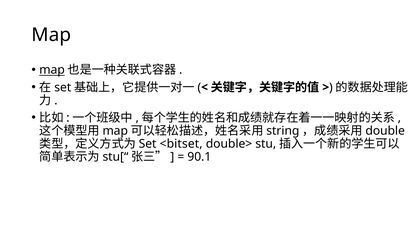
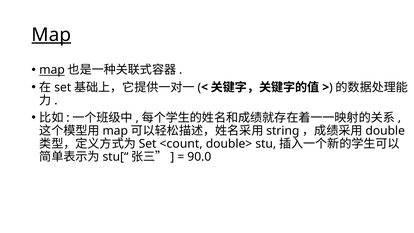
Map underline: none -> present (51, 35)
<bitset: <bitset -> <count (181, 144)
90.1: 90.1 -> 90.0 (199, 157)
